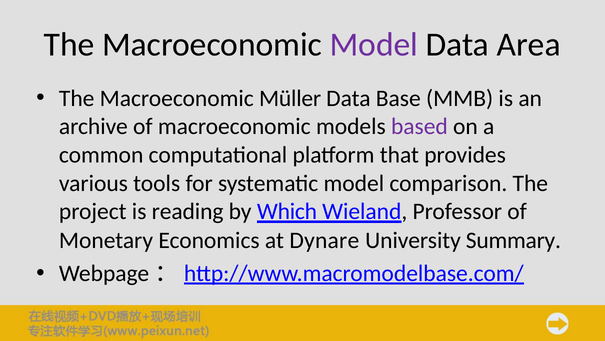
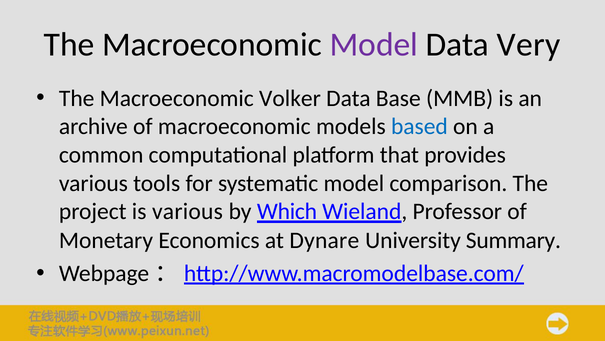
Area: Area -> Very (529, 44)
Müller: Müller -> Volker (290, 98)
based colour: purple -> blue (419, 126)
is reading: reading -> various (187, 211)
